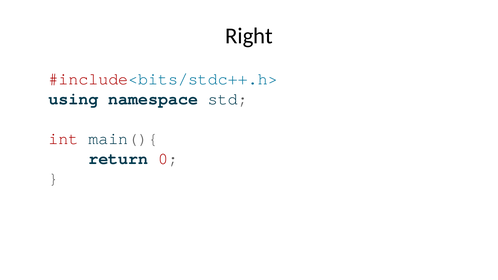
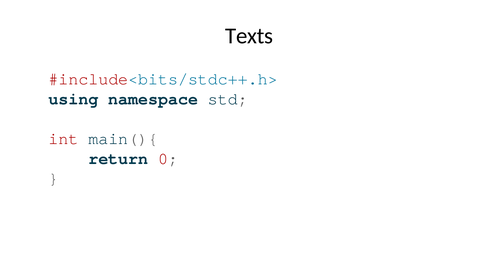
Right: Right -> Texts (249, 36)
